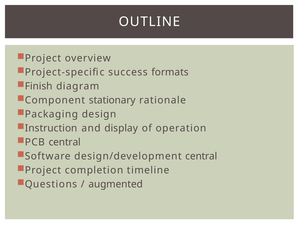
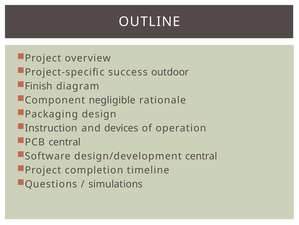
formats: formats -> outdoor (170, 72)
stationary: stationary -> negligible (112, 100)
display: display -> devices (121, 128)
augmented: augmented -> simulations (116, 184)
